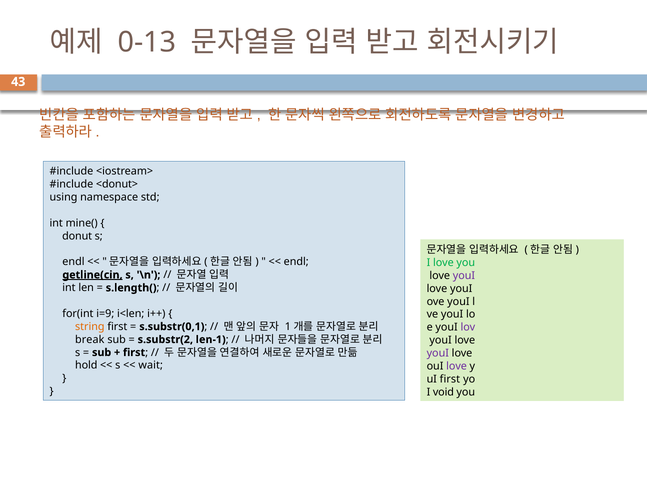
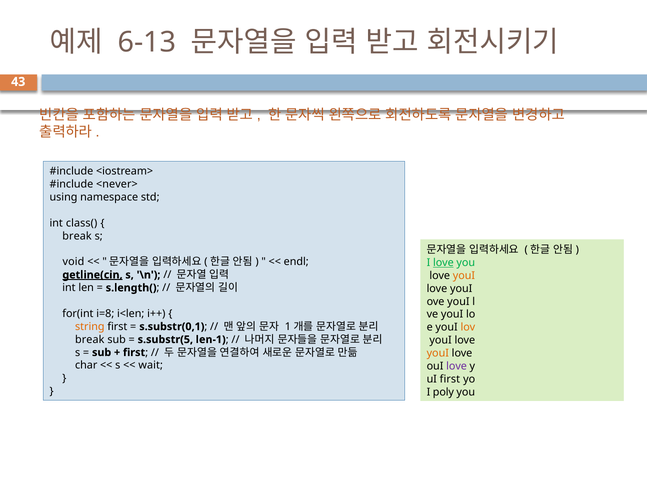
0-13: 0-13 -> 6-13 (147, 42)
<donut>: <donut> -> <never> (117, 184)
mine(: mine( -> class( (82, 223)
donut: donut -> break (77, 236)
endl: endl -> void (73, 262)
love underline: none -> present (443, 263)
youI colour: purple -> orange (464, 276)
i=9: i=9 -> i=8 (105, 314)
lov colour: purple -> orange (468, 328)
s.substr(2: s.substr(2 -> s.substr(5 (165, 340)
youI colour: purple -> orange (438, 353)
hold: hold -> char (86, 366)
void: void -> poly (443, 392)
